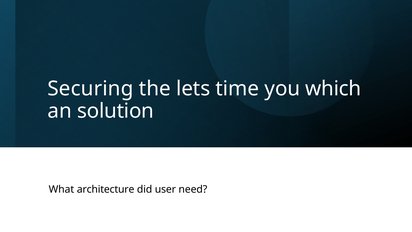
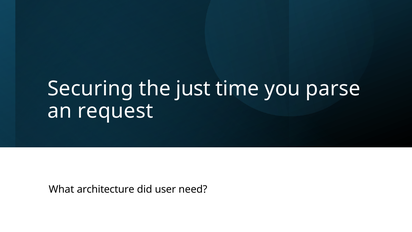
lets: lets -> just (193, 89)
which: which -> parse (333, 89)
solution: solution -> request (115, 111)
